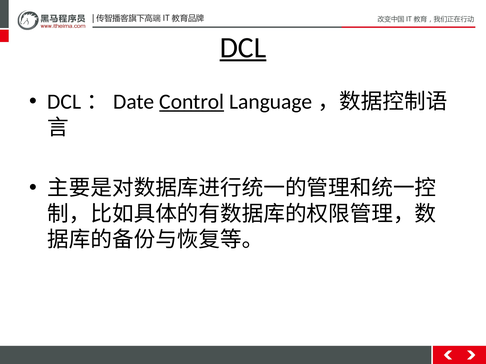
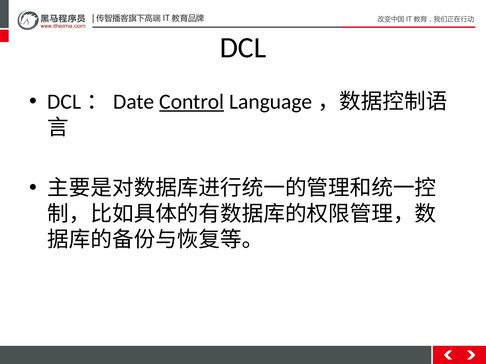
DCL underline: present -> none (243, 48)
